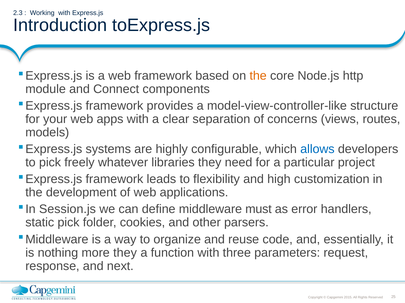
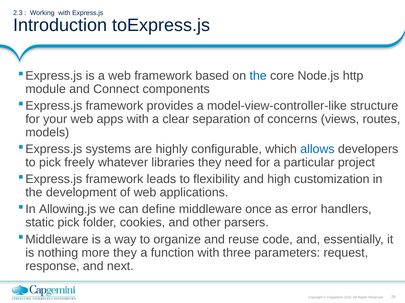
the colour: orange -> blue (258, 76)
Session.js: Session.js -> Allowing.js (68, 210)
must: must -> once (258, 210)
